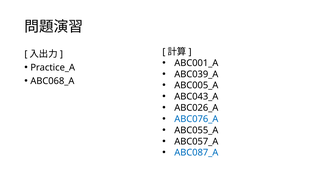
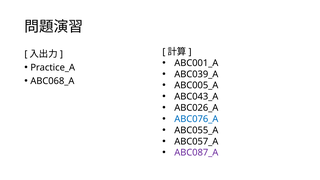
ABC087_A colour: blue -> purple (196, 153)
